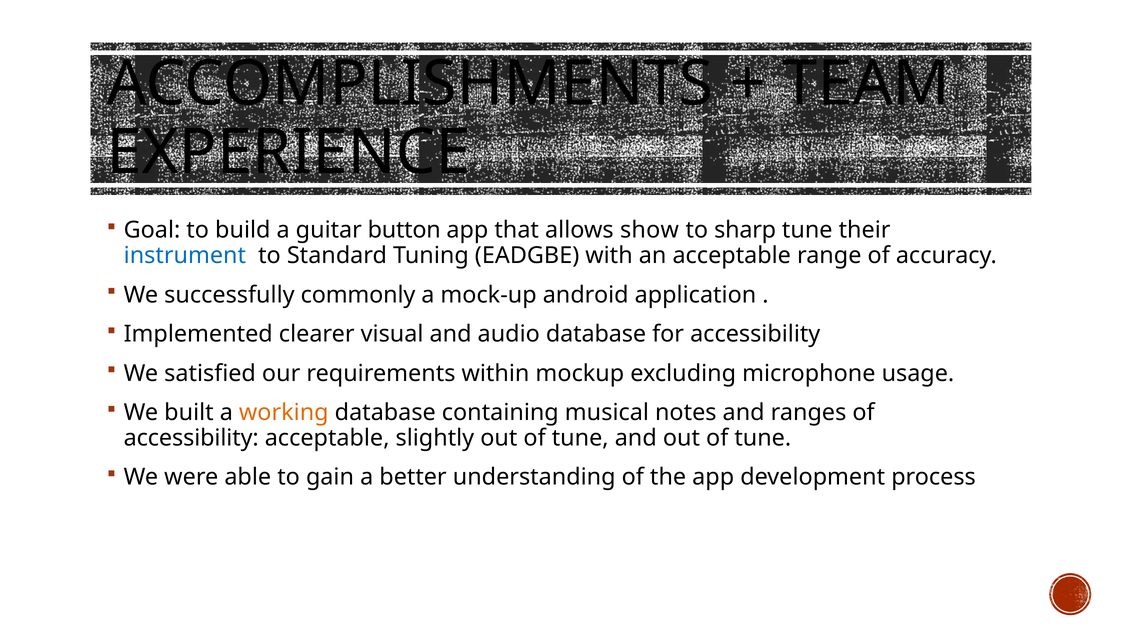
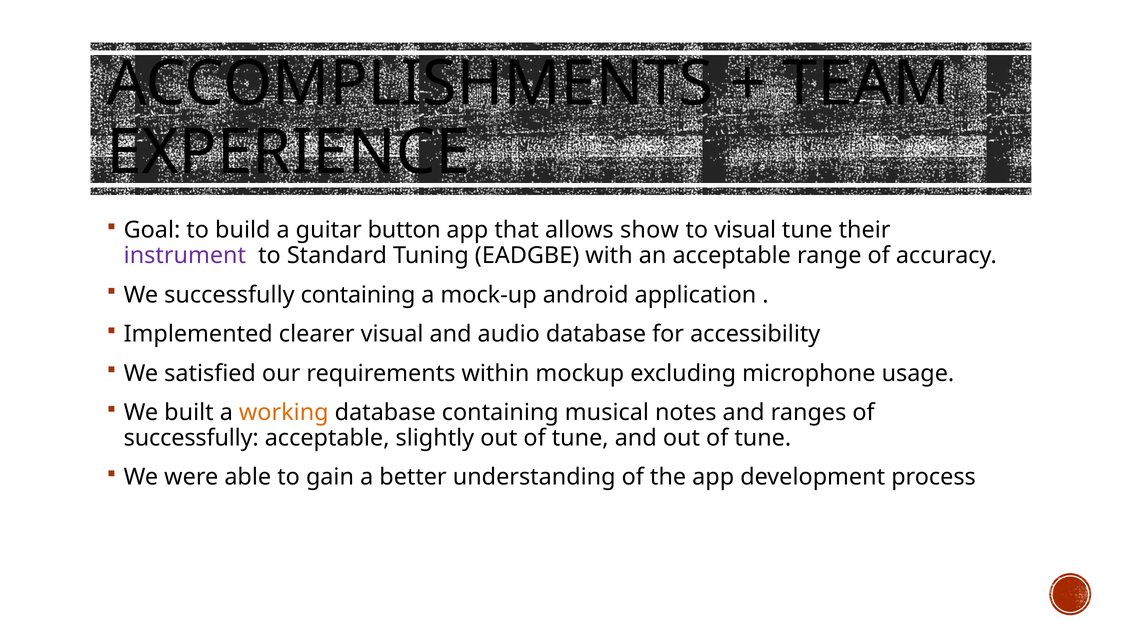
to sharp: sharp -> visual (745, 230)
instrument colour: blue -> purple (185, 256)
successfully commonly: commonly -> containing (358, 295)
accessibility: accessibility -> successfully (191, 438)
